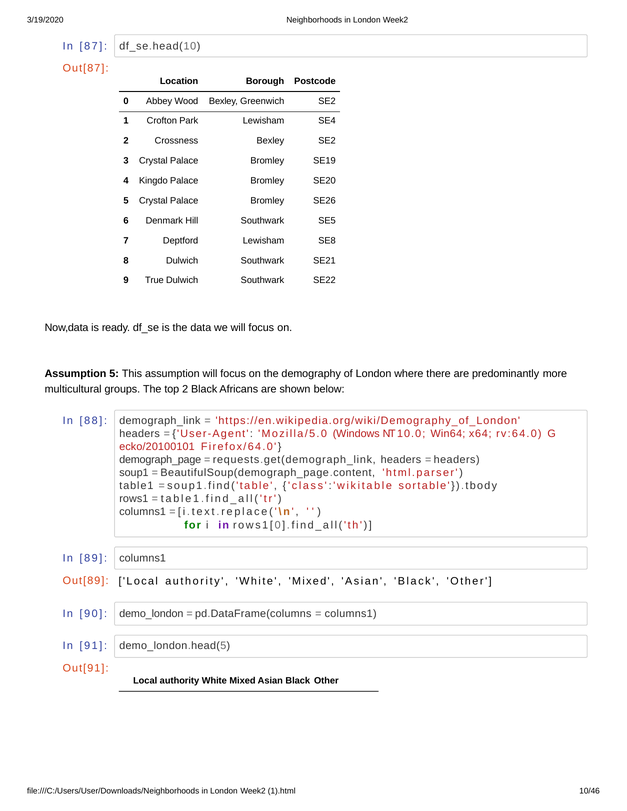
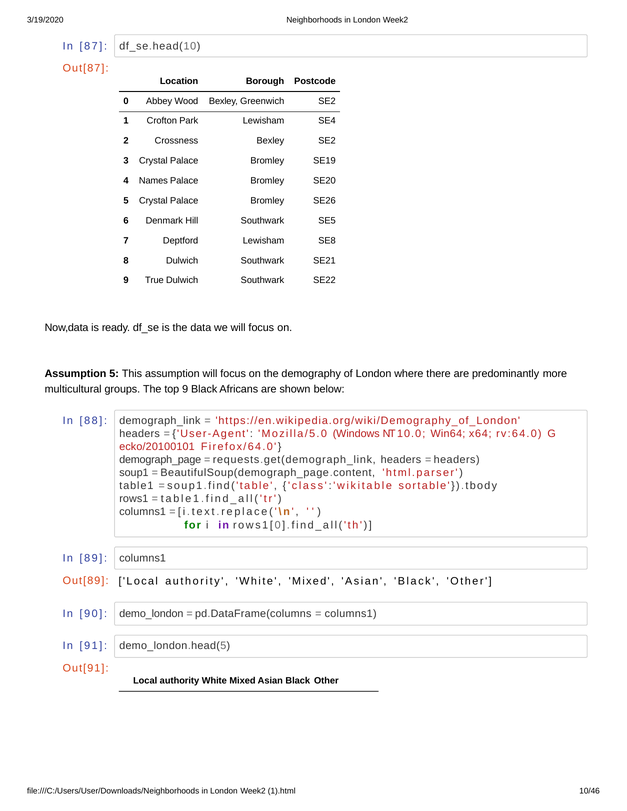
Kingdo: Kingdo -> Names (153, 181)
top 2: 2 -> 9 (185, 389)
